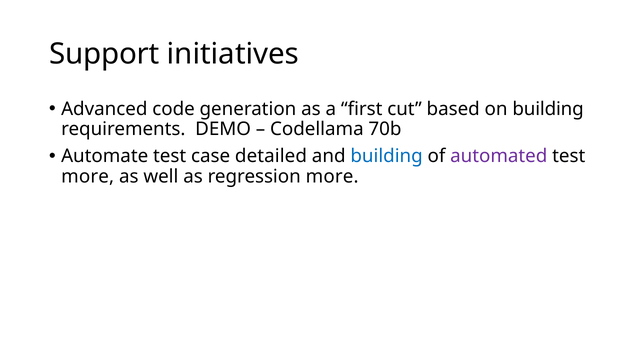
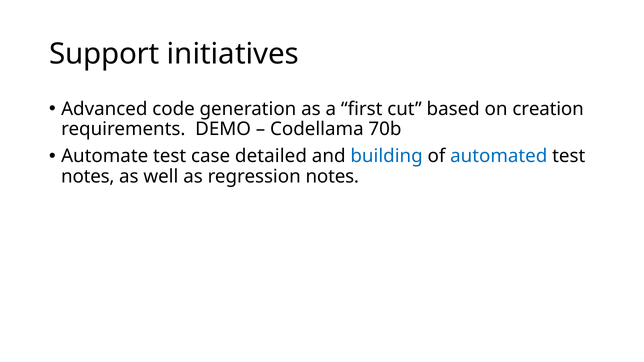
on building: building -> creation (548, 109)
automated colour: purple -> blue (499, 156)
more: more -> notes (88, 176)
regression more: more -> notes (332, 176)
